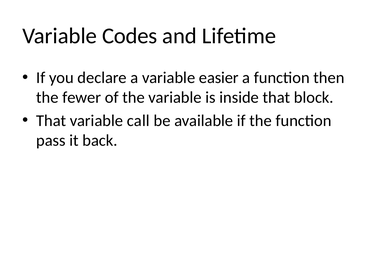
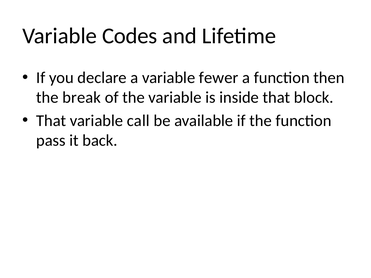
easier: easier -> fewer (219, 78)
fewer: fewer -> break (82, 98)
